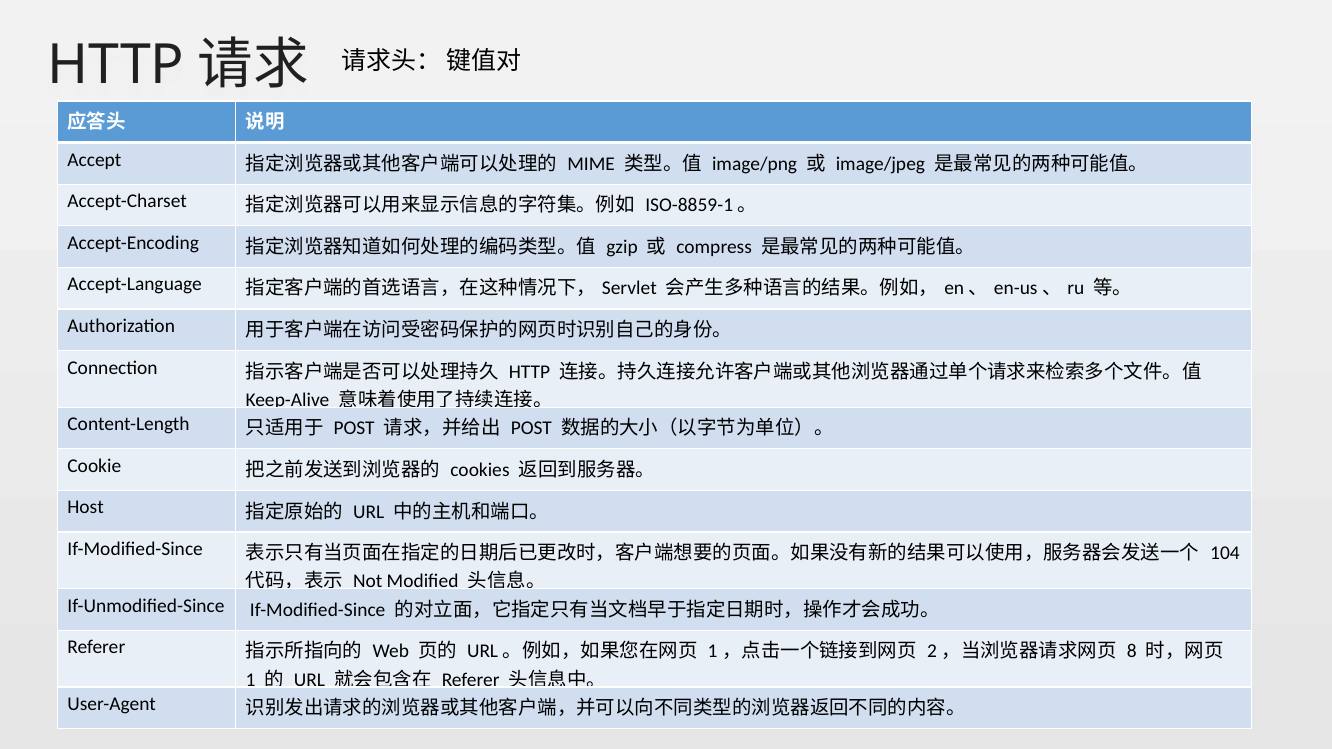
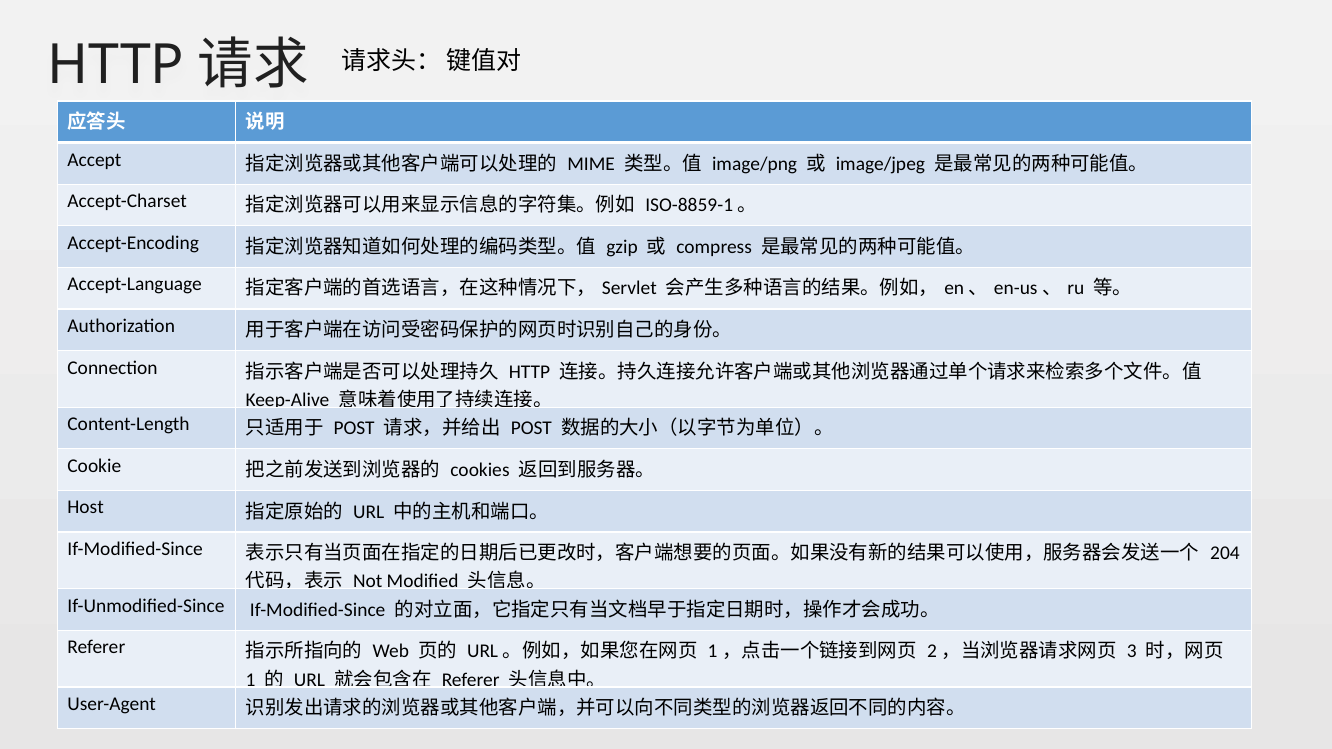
104: 104 -> 204 (1225, 553)
8: 8 -> 3 (1132, 652)
